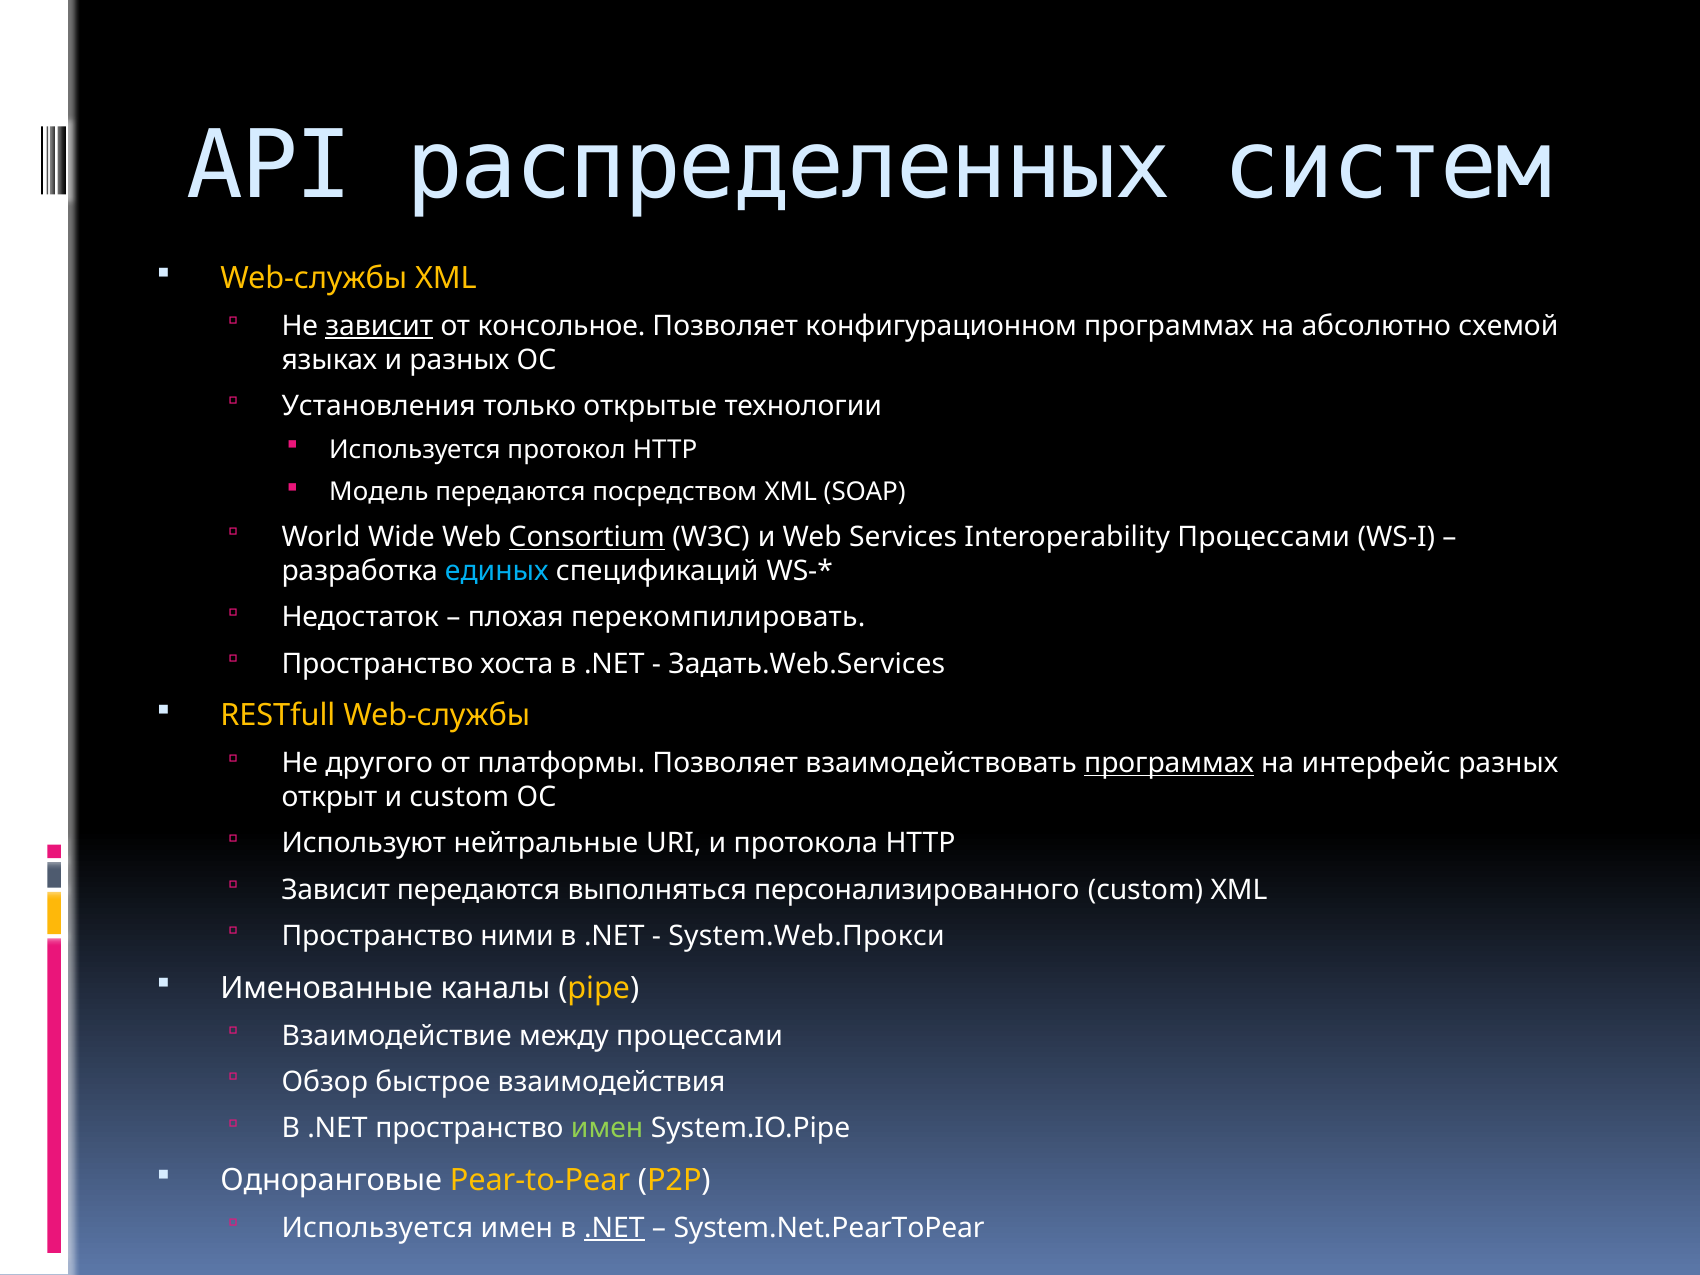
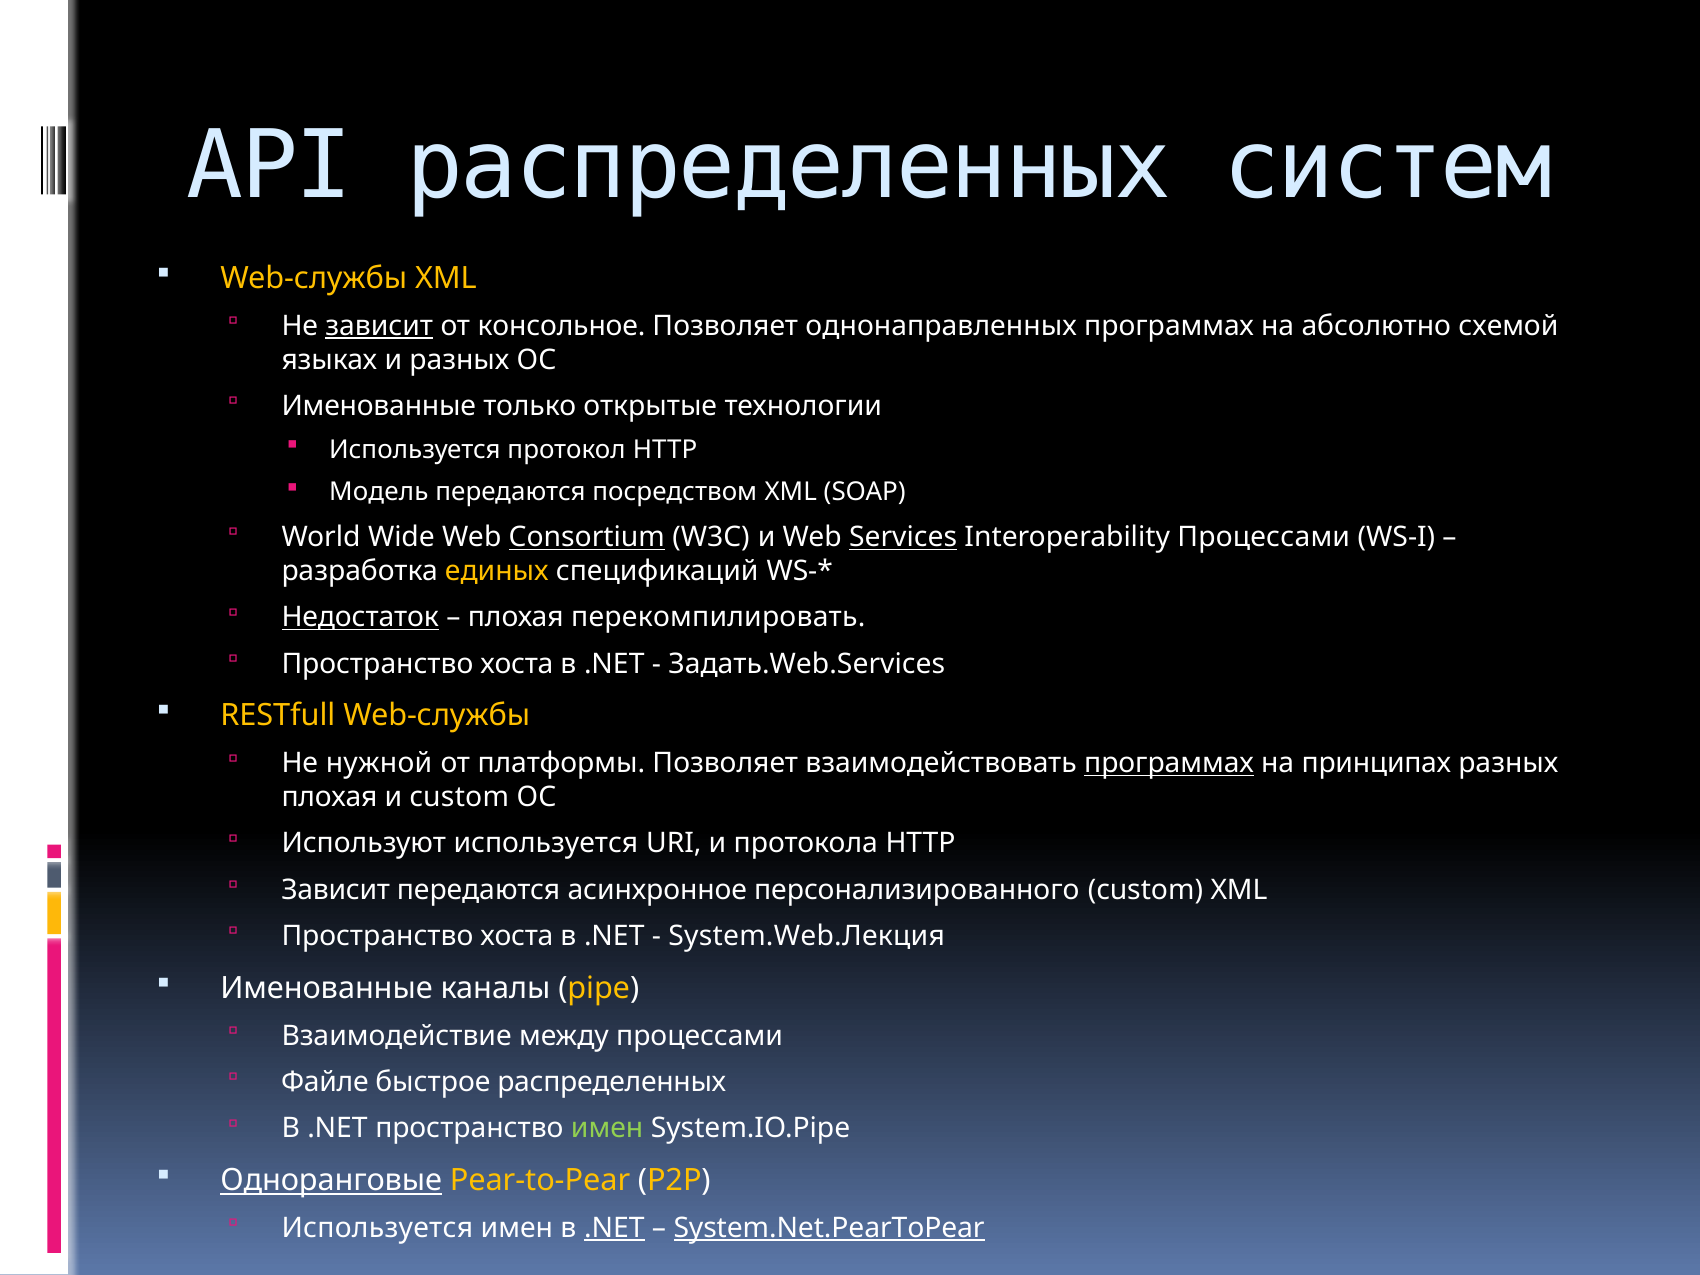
конфигурационном: конфигурационном -> однонаправленных (941, 326)
Установления: Установления -> Именованные (379, 406)
Services underline: none -> present (903, 537)
единых colour: light blue -> yellow (497, 571)
Недостаток underline: none -> present (360, 617)
другого: другого -> нужной (379, 763)
интерфейс: интерфейс -> принципах (1376, 763)
открыт: открыт -> плохая (329, 797)
Используют нейтральные: нейтральные -> используется (546, 844)
выполняться: выполняться -> асинхронное (657, 890)
ними: ними -> хоста (517, 936)
System.Web.Прокси: System.Web.Прокси -> System.Web.Лекция (807, 936)
Обзор: Обзор -> Файле (325, 1082)
быстрое взаимодействия: взаимодействия -> распределенных (612, 1082)
Одноранговые underline: none -> present (331, 1180)
System.Net.PearToPear underline: none -> present (829, 1228)
